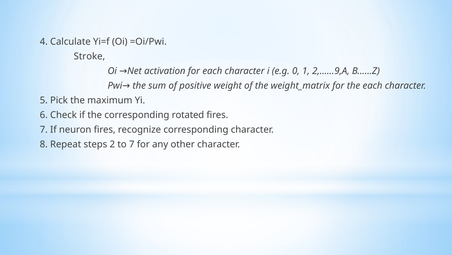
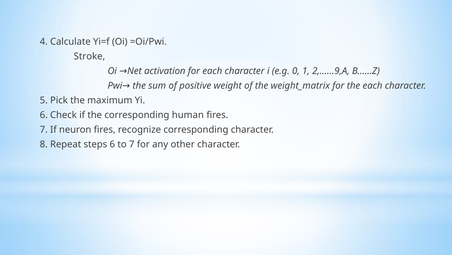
rotated: rotated -> human (188, 115)
steps 2: 2 -> 6 (112, 144)
